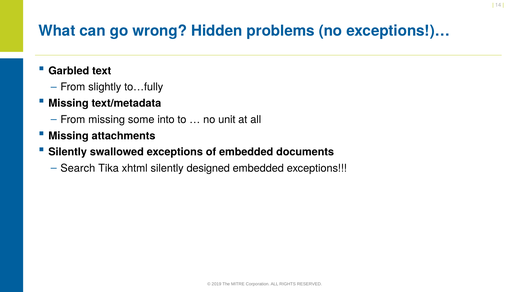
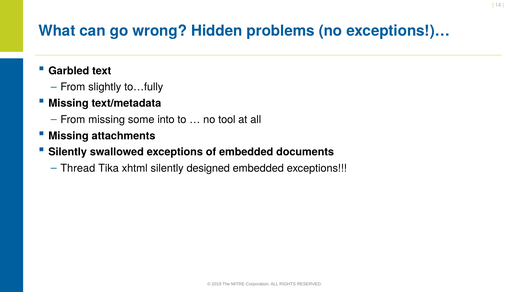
unit: unit -> tool (227, 120)
Search: Search -> Thread (78, 168)
